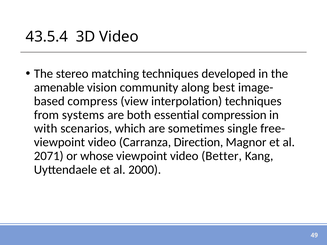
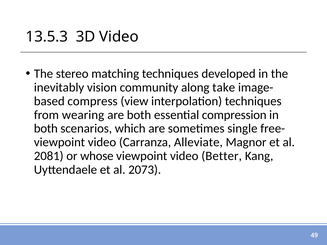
43.5.4: 43.5.4 -> 13.5.3 (47, 37)
amenable: amenable -> inevitably (59, 87)
best: best -> take (224, 87)
systems: systems -> wearing (83, 115)
with: with -> both (46, 129)
Direction: Direction -> Alleviate (198, 142)
2071: 2071 -> 2081 (49, 156)
2000: 2000 -> 2073 (145, 170)
